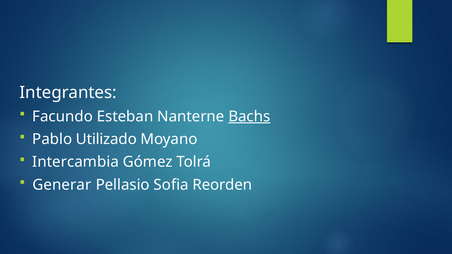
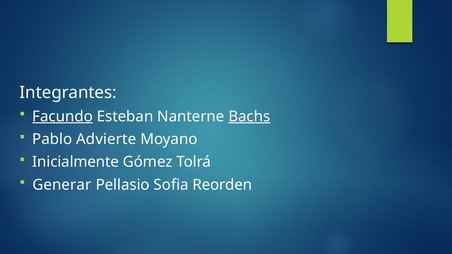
Facundo underline: none -> present (63, 117)
Utilizado: Utilizado -> Advierte (106, 139)
Intercambia: Intercambia -> Inicialmente (76, 162)
